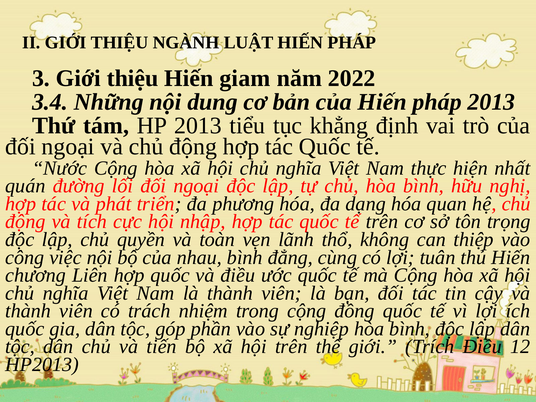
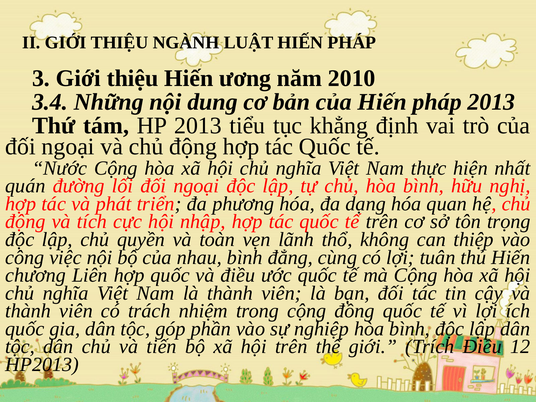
giam: giam -> ương (245, 78)
2022: 2022 -> 2010 (352, 78)
